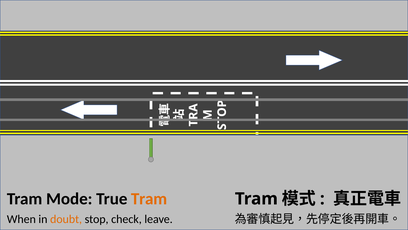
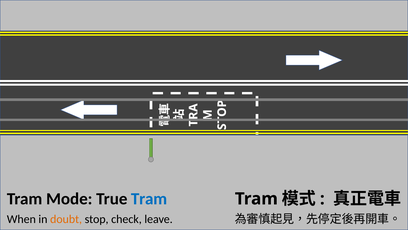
Tram colour: orange -> blue (149, 198)
